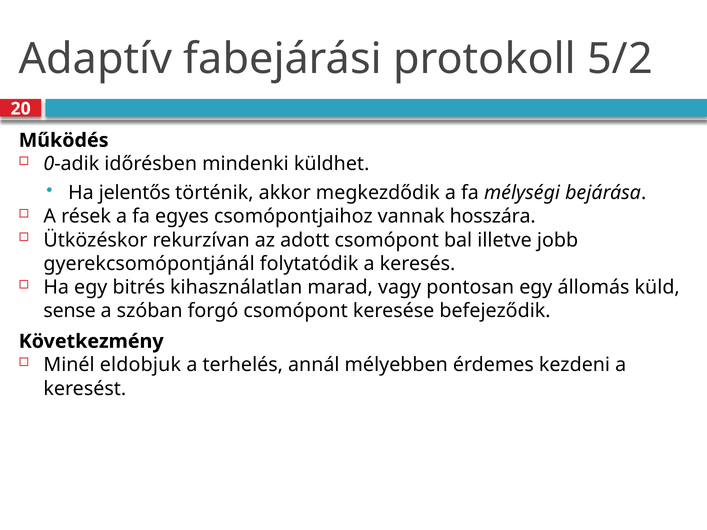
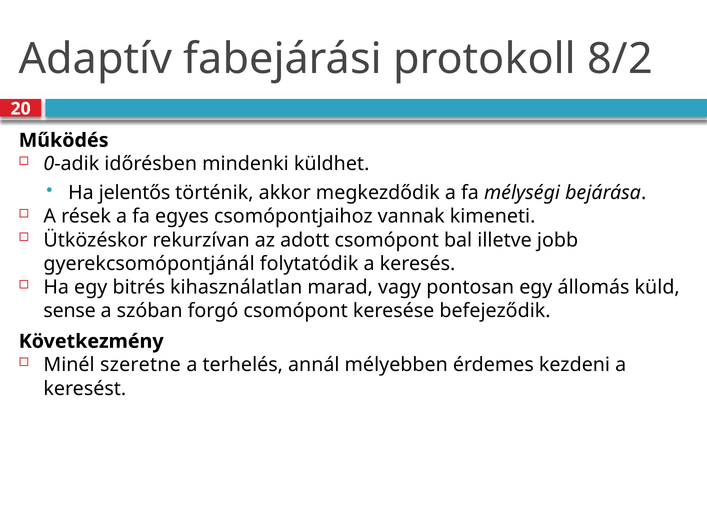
5/2: 5/2 -> 8/2 (620, 59)
hosszára: hosszára -> kimeneti (493, 217)
eldobjuk: eldobjuk -> szeretne (140, 365)
